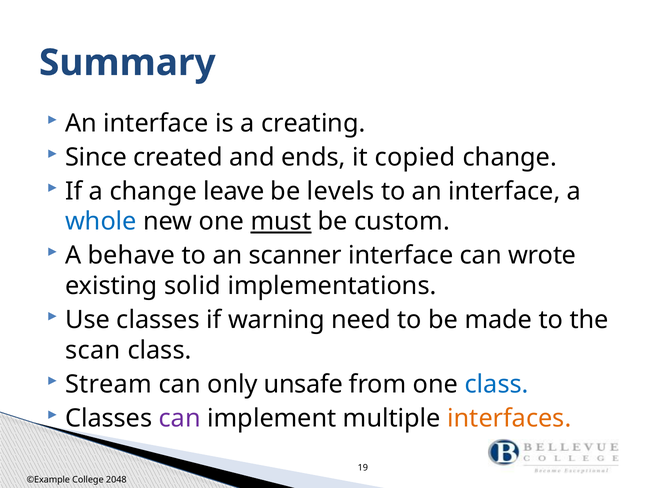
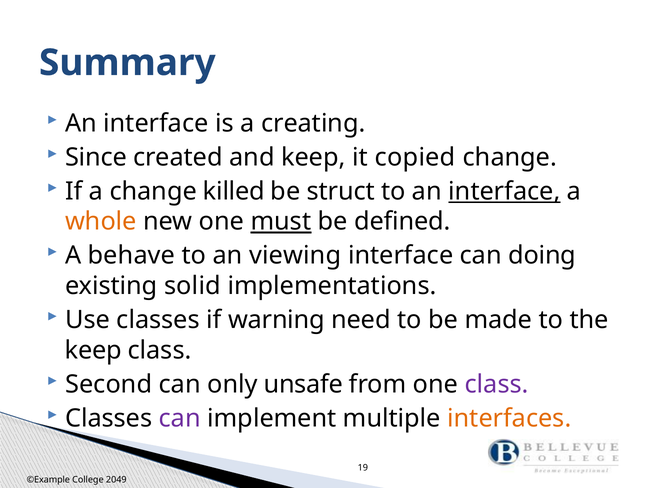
and ends: ends -> keep (313, 157)
leave: leave -> killed (234, 191)
levels: levels -> struct (341, 191)
interface underline: none -> present (504, 191)
whole colour: blue -> orange (101, 222)
custom: custom -> defined (402, 222)
scanner: scanner -> viewing (295, 256)
wrote: wrote -> doing (542, 256)
scan: scan -> keep (93, 351)
Stream: Stream -> Second (109, 385)
class colour: blue -> purple (497, 385)
2048: 2048 -> 2049 (116, 480)
